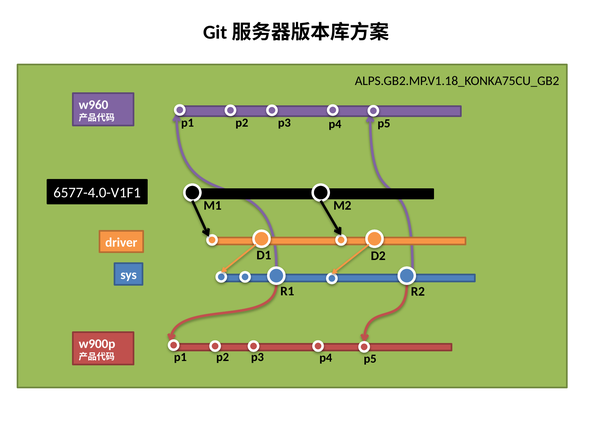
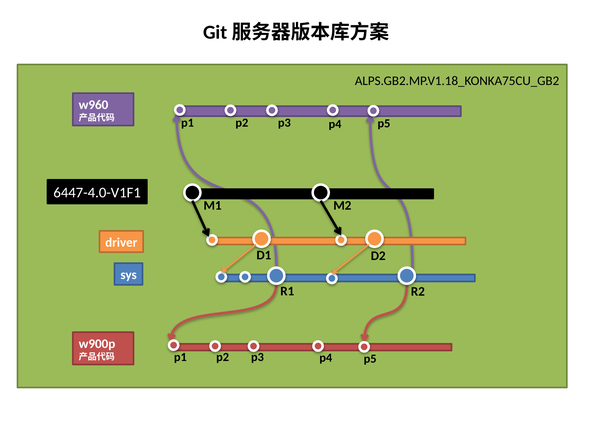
6577-4.0-V1F1: 6577-4.0-V1F1 -> 6447-4.0-V1F1 (97, 193)
